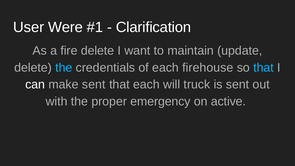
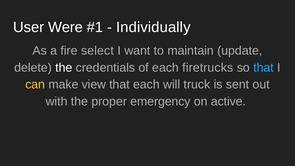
Clarification: Clarification -> Individually (153, 27)
fire delete: delete -> select (97, 51)
the colour: light blue -> white (64, 68)
firehouse: firehouse -> firetrucks (208, 68)
can colour: white -> yellow (35, 84)
make sent: sent -> view (94, 84)
